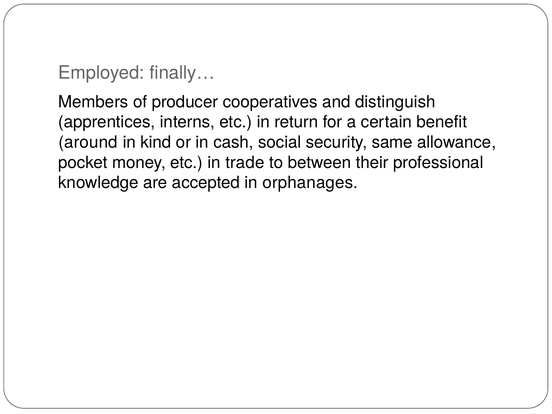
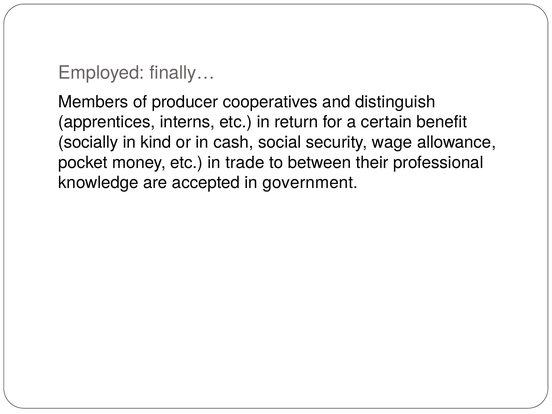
around: around -> socially (88, 142)
same: same -> wage (392, 142)
orphanages: orphanages -> government (310, 183)
